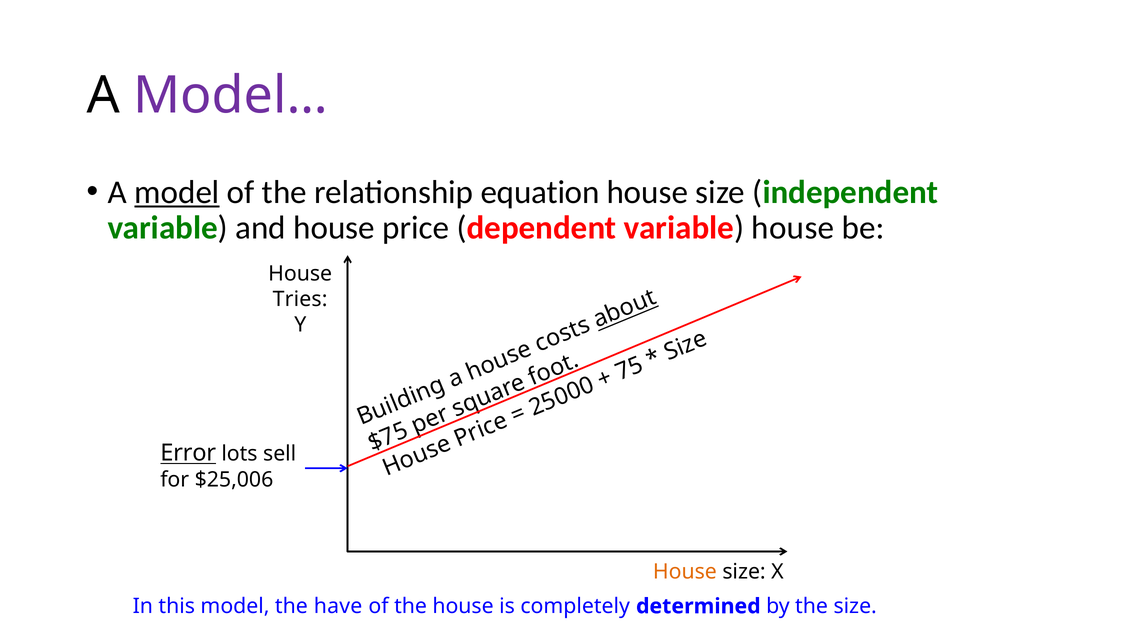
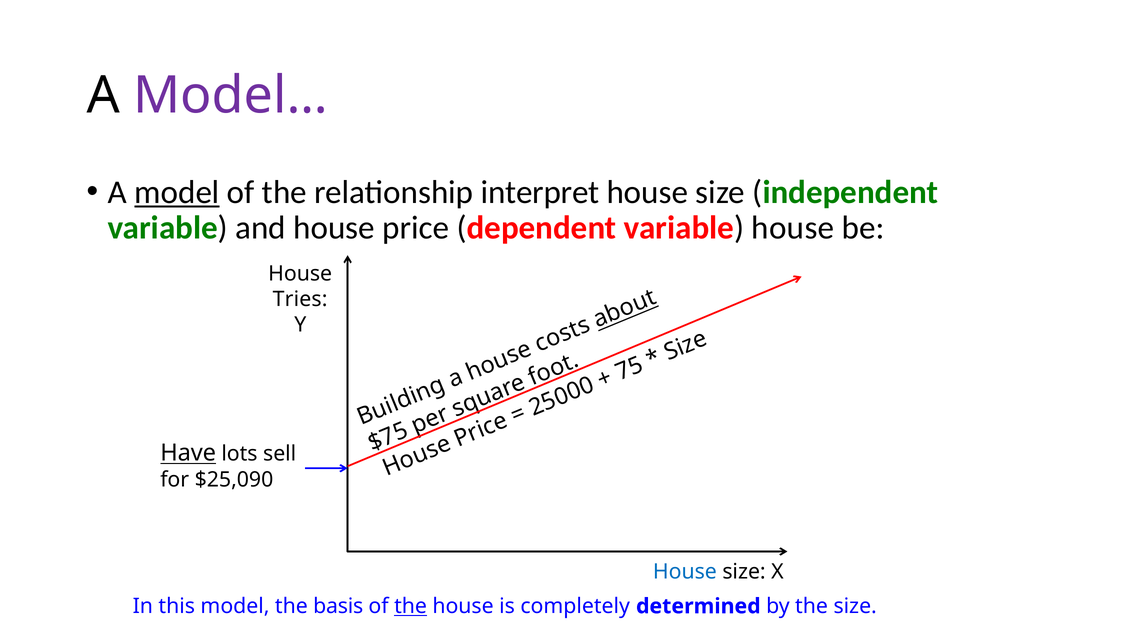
equation: equation -> interpret (540, 192)
Error: Error -> Have (188, 452)
$25,006: $25,006 -> $25,090 (234, 479)
House colour: orange -> blue (685, 571)
have: have -> basis (338, 606)
the underline: none -> present (411, 606)
